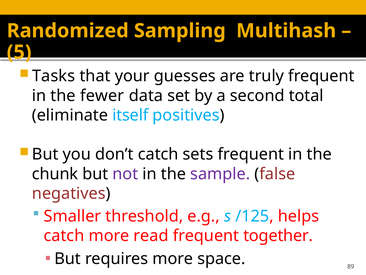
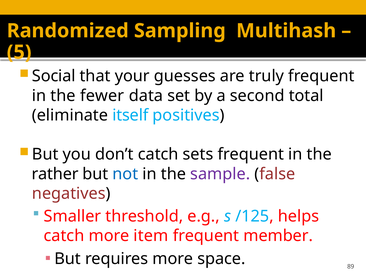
Tasks: Tasks -> Social (54, 76)
chunk: chunk -> rather (55, 174)
not colour: purple -> blue (125, 174)
read: read -> item (151, 235)
together: together -> member (278, 235)
